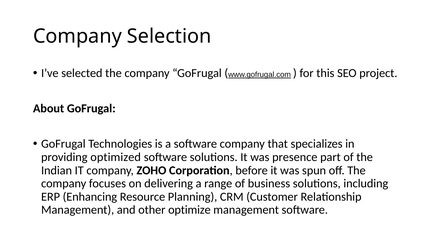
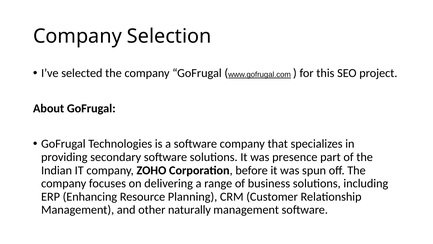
optimized: optimized -> secondary (116, 157)
optimize: optimize -> naturally (189, 210)
